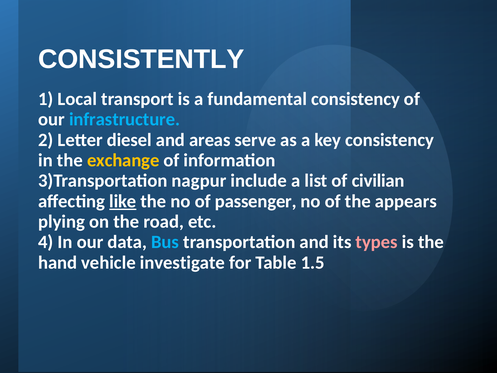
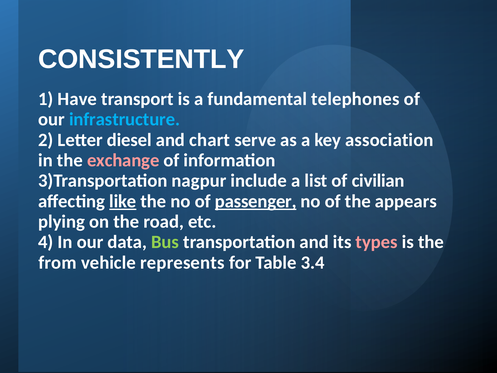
Local: Local -> Have (77, 99)
fundamental consistency: consistency -> telephones (355, 99)
areas: areas -> chart (210, 140)
key consistency: consistency -> association (389, 140)
exchange colour: yellow -> pink (123, 160)
passenger underline: none -> present (256, 201)
Bus colour: light blue -> light green (165, 242)
hand: hand -> from (58, 262)
investigate: investigate -> represents (182, 262)
1.5: 1.5 -> 3.4 (313, 262)
